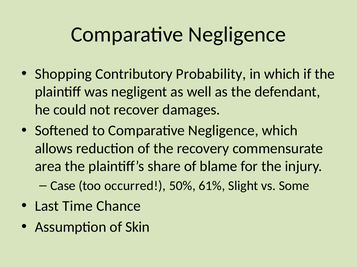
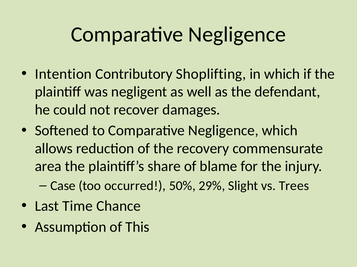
Shopping: Shopping -> Intention (63, 74)
Probability: Probability -> Shoplifting (211, 74)
61%: 61% -> 29% (212, 186)
Some: Some -> Trees (294, 186)
Skin: Skin -> This (137, 228)
